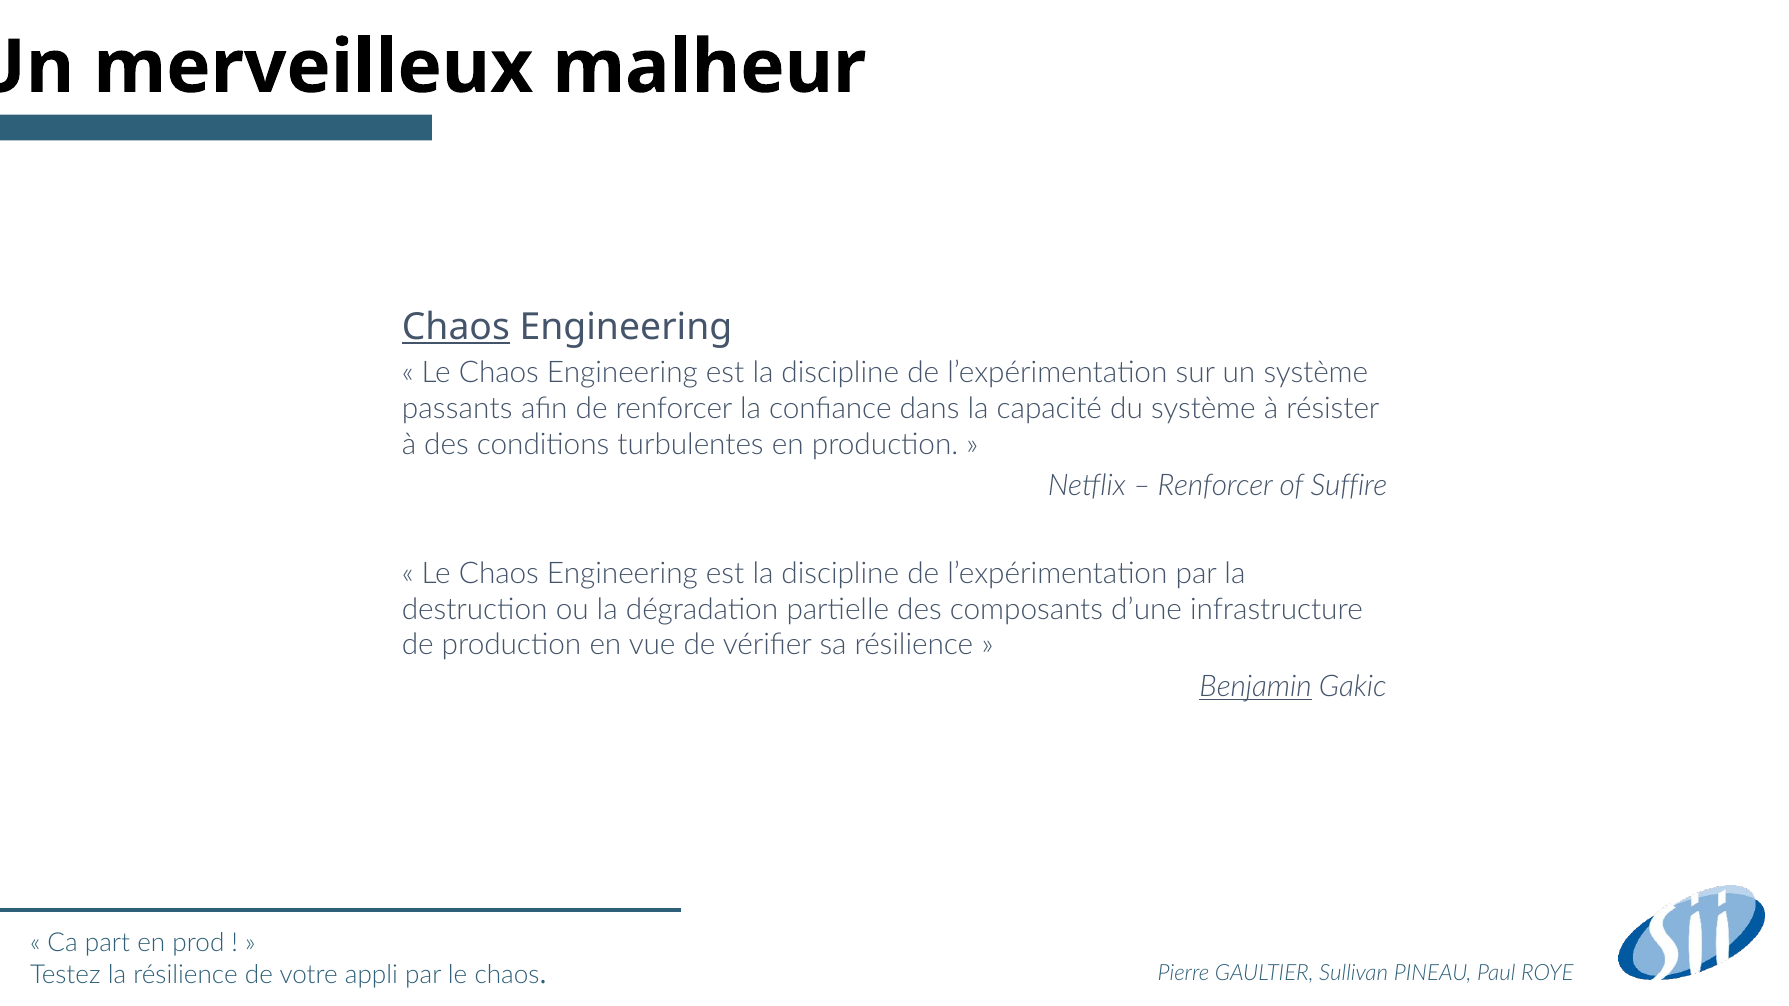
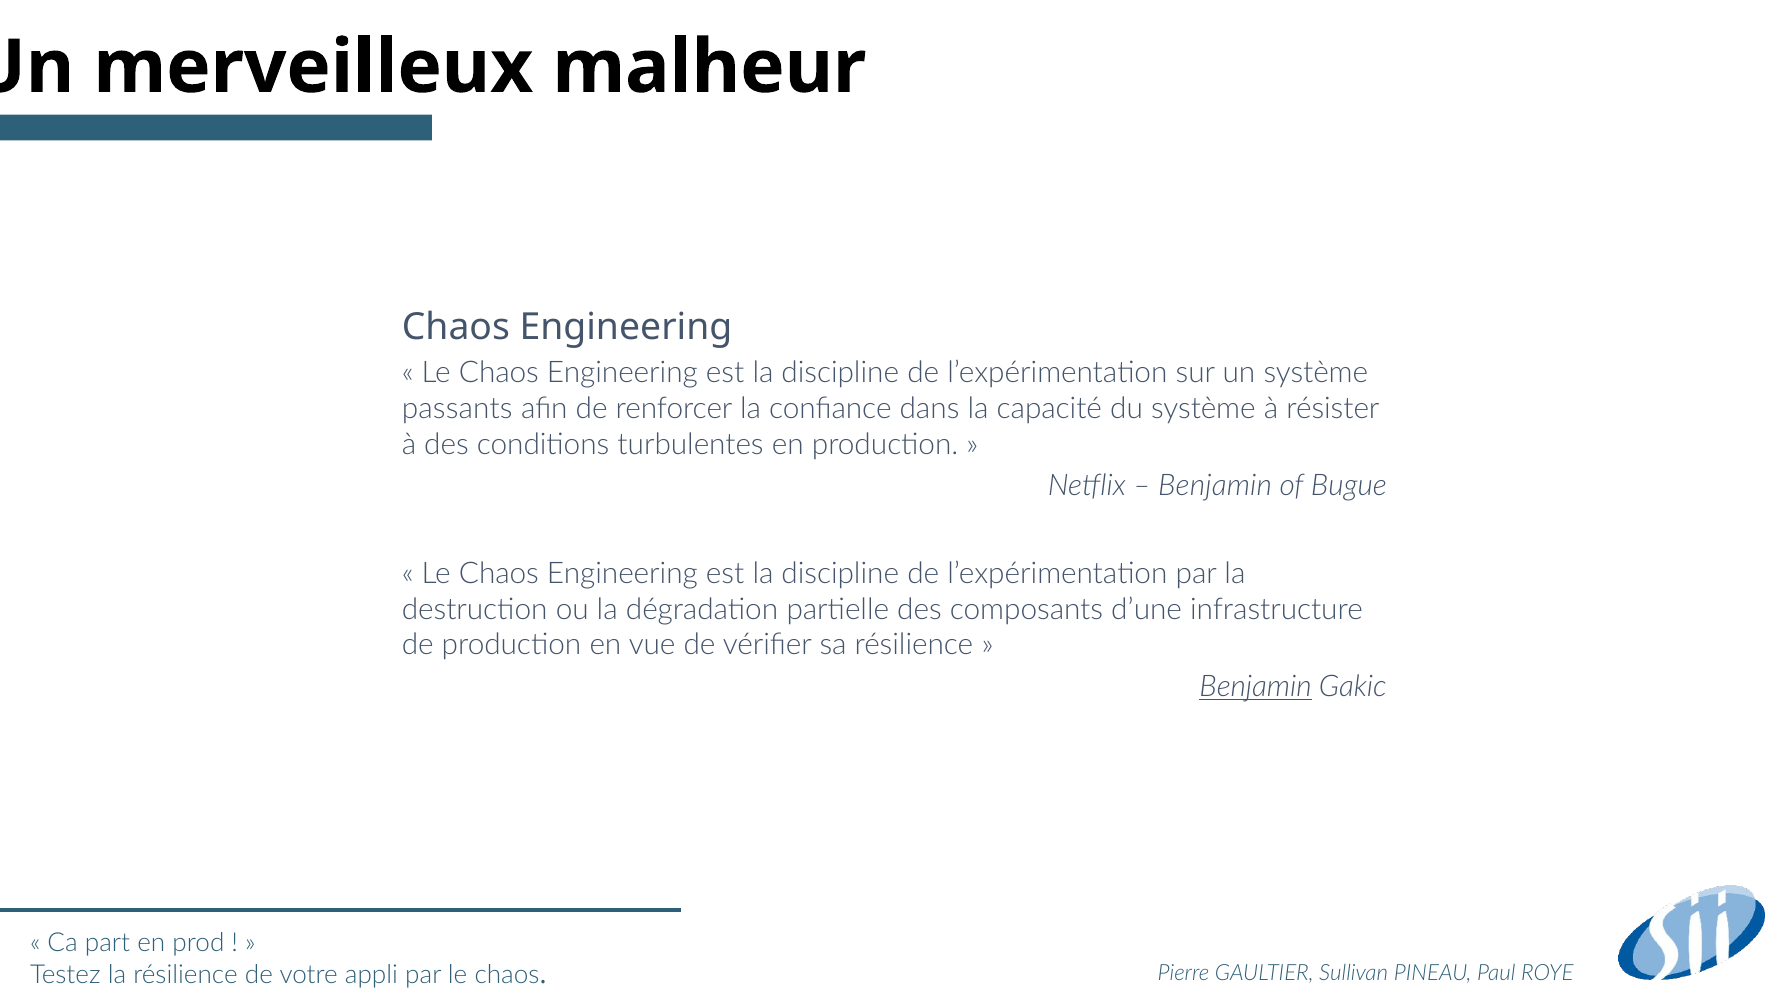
Chaos underline: present -> none (456, 327)
Renforcer: Renforcer -> Benjamin (1215, 486)
Suffire: Suffire -> Bugue (1349, 486)
